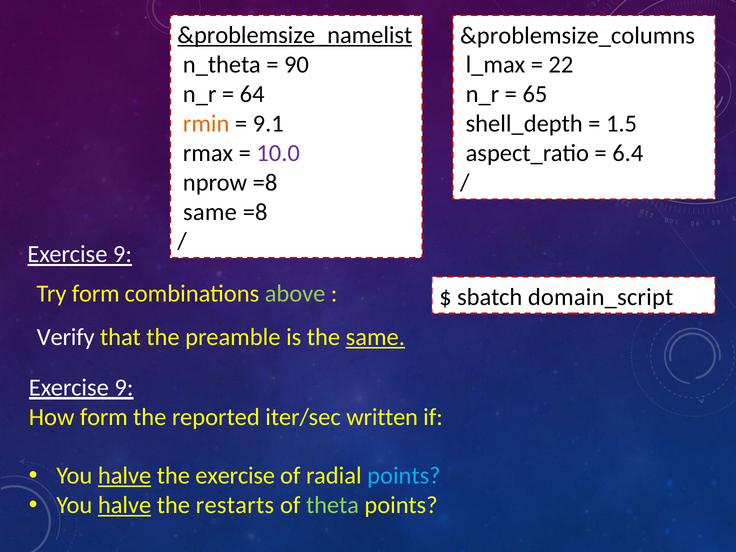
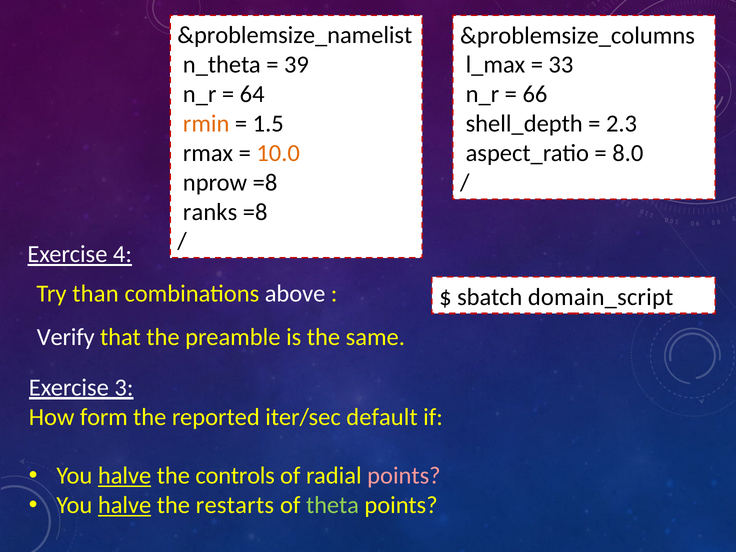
&problemsize_namelist underline: present -> none (295, 35)
90: 90 -> 39 (296, 65)
22: 22 -> 33 (561, 65)
65: 65 -> 66 (535, 94)
9.1: 9.1 -> 1.5 (268, 124)
1.5: 1.5 -> 2.3 (621, 124)
10.0 colour: purple -> orange (278, 153)
6.4: 6.4 -> 8.0 (628, 153)
same: same -> ranks (210, 212)
9: 9 -> 4 (122, 254)
Try form: form -> than (96, 294)
above colour: light green -> white (295, 294)
same underline: present -> none (375, 337)
9: 9 -> 3 (124, 388)
written: written -> default (382, 417)
the exercise: exercise -> controls (235, 476)
points colour: light blue -> pink (404, 476)
